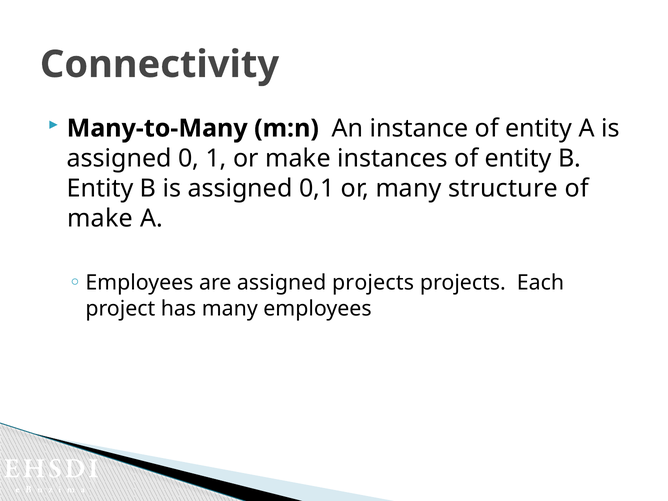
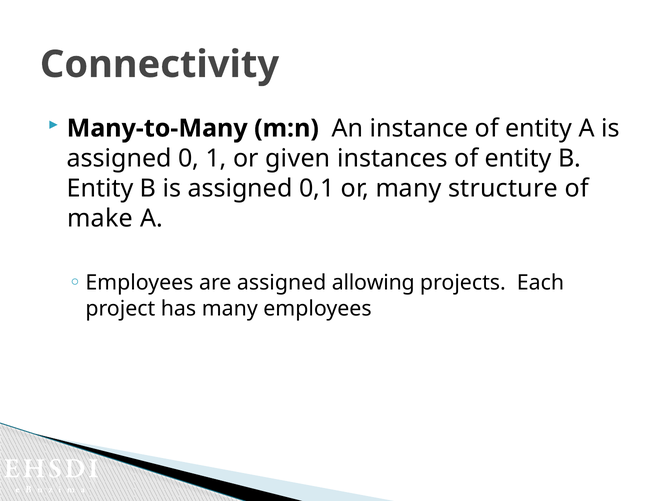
or make: make -> given (298, 158)
assigned projects: projects -> allowing (373, 283)
